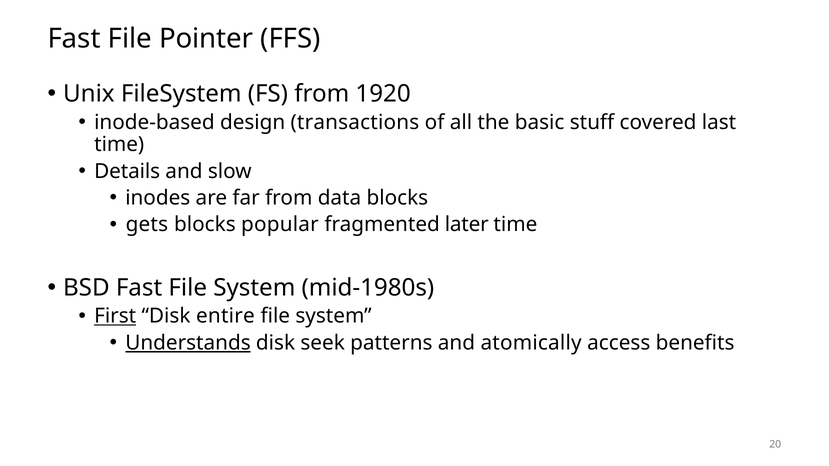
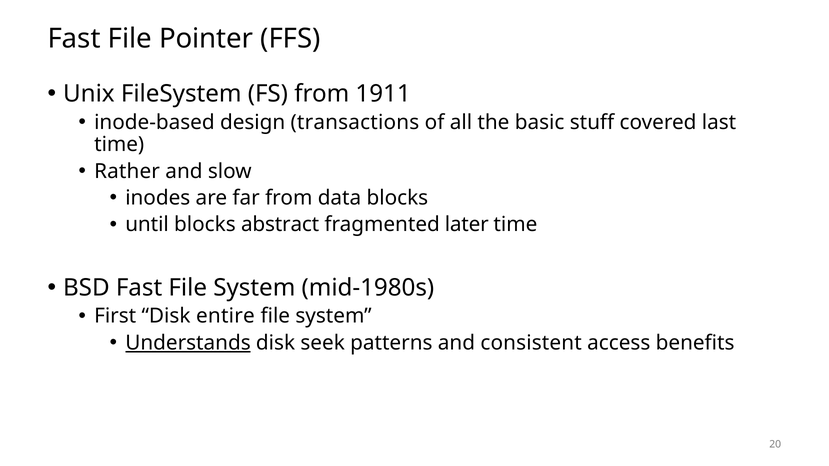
1920: 1920 -> 1911 (383, 94)
Details: Details -> Rather (127, 171)
gets: gets -> until (147, 225)
popular: popular -> abstract (280, 225)
First underline: present -> none (115, 316)
atomically: atomically -> consistent (531, 343)
